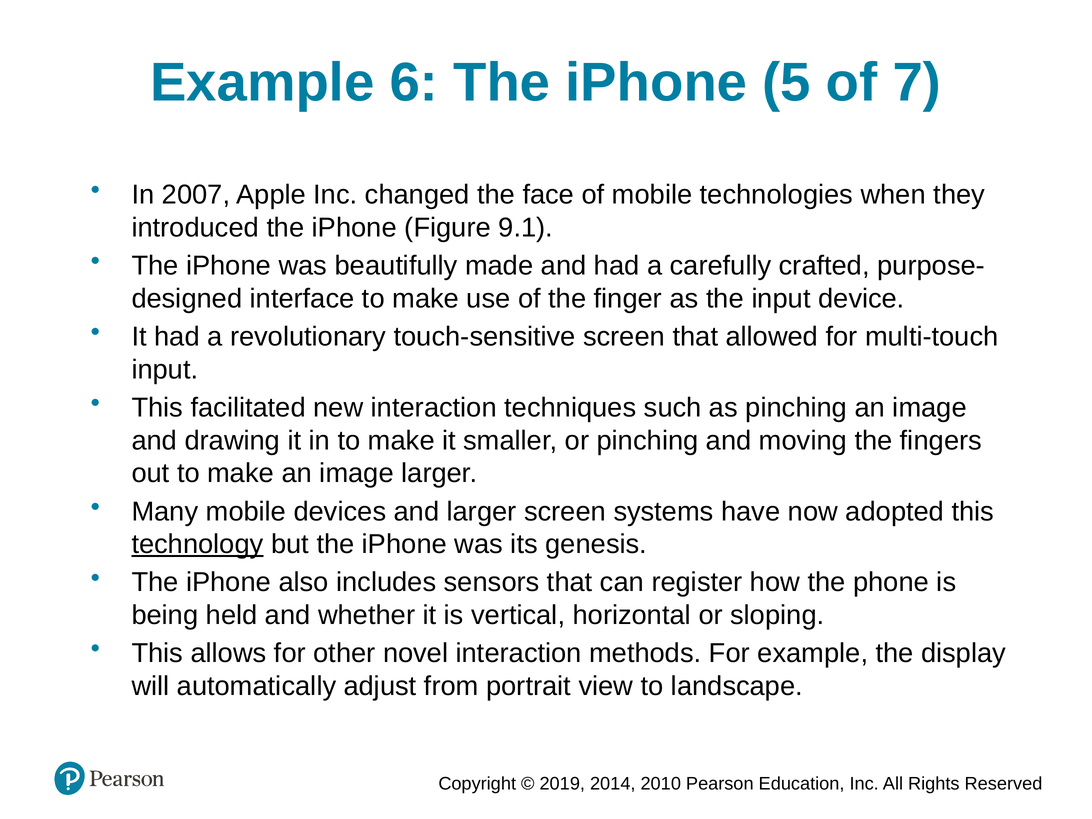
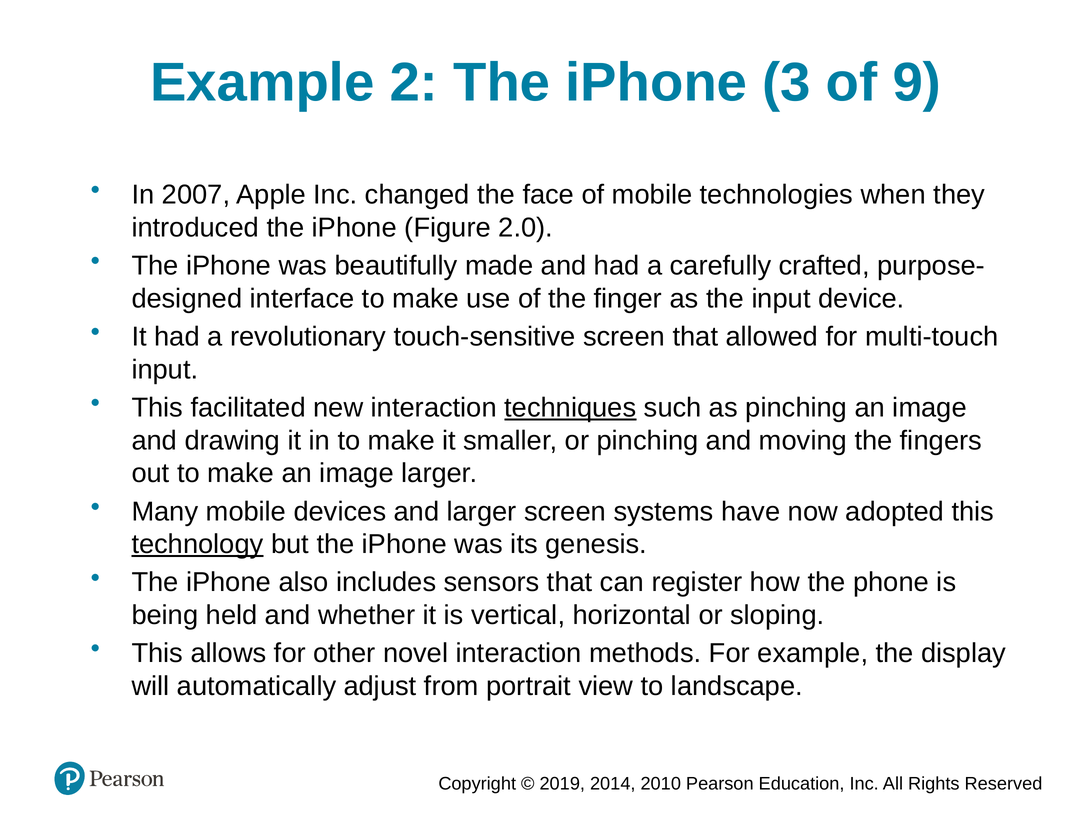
6: 6 -> 2 (414, 83)
5: 5 -> 3 (787, 83)
7: 7 -> 9 (917, 83)
9.1: 9.1 -> 2.0 (526, 228)
techniques underline: none -> present (570, 408)
